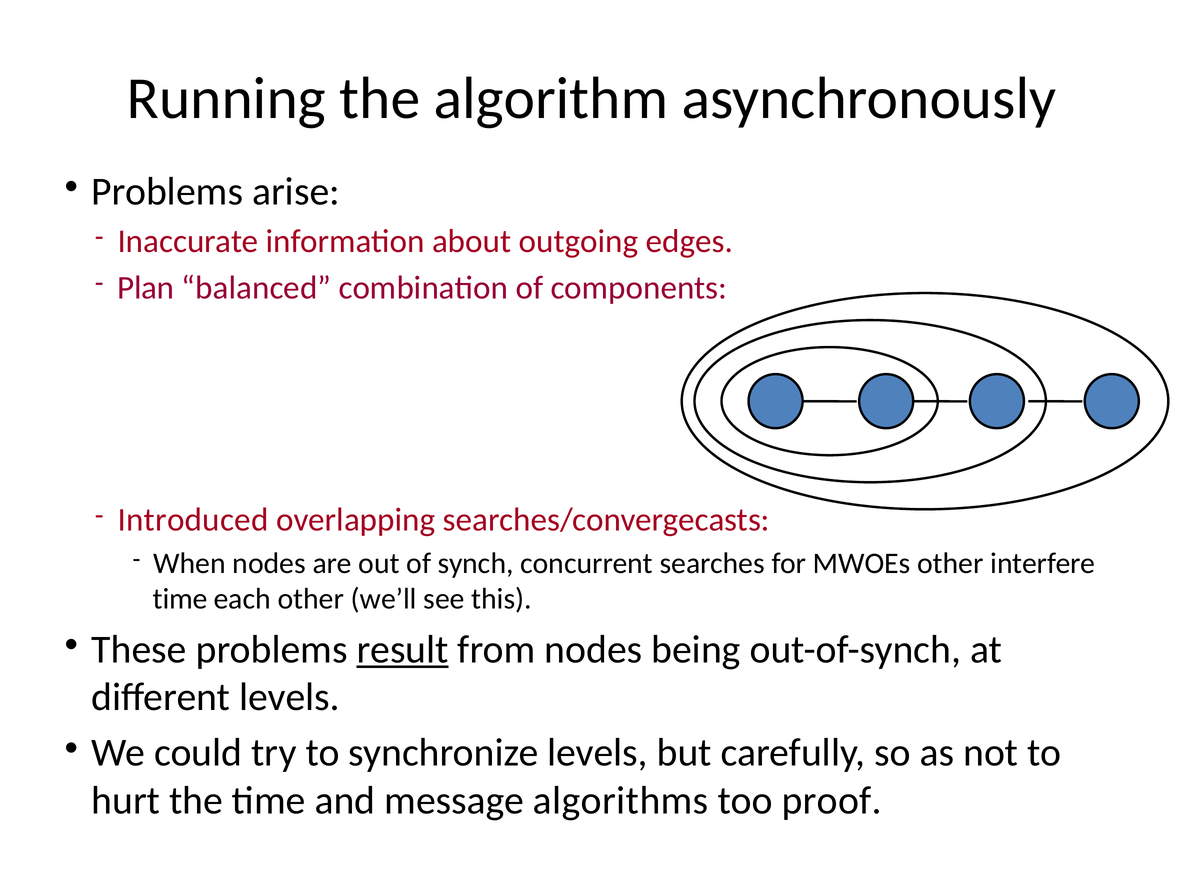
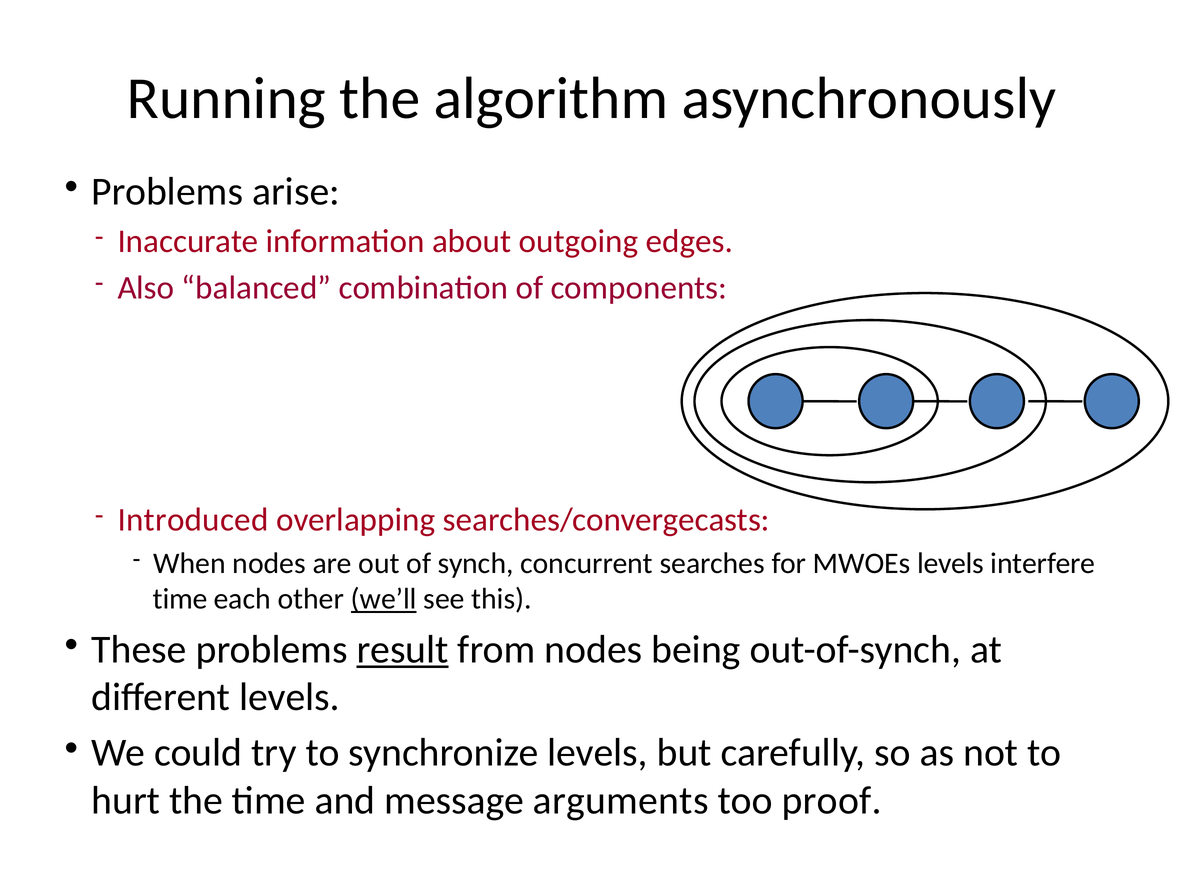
Plan: Plan -> Also (146, 288)
MWOEs other: other -> levels (950, 563)
we’ll underline: none -> present (384, 599)
algorithms: algorithms -> arguments (621, 800)
